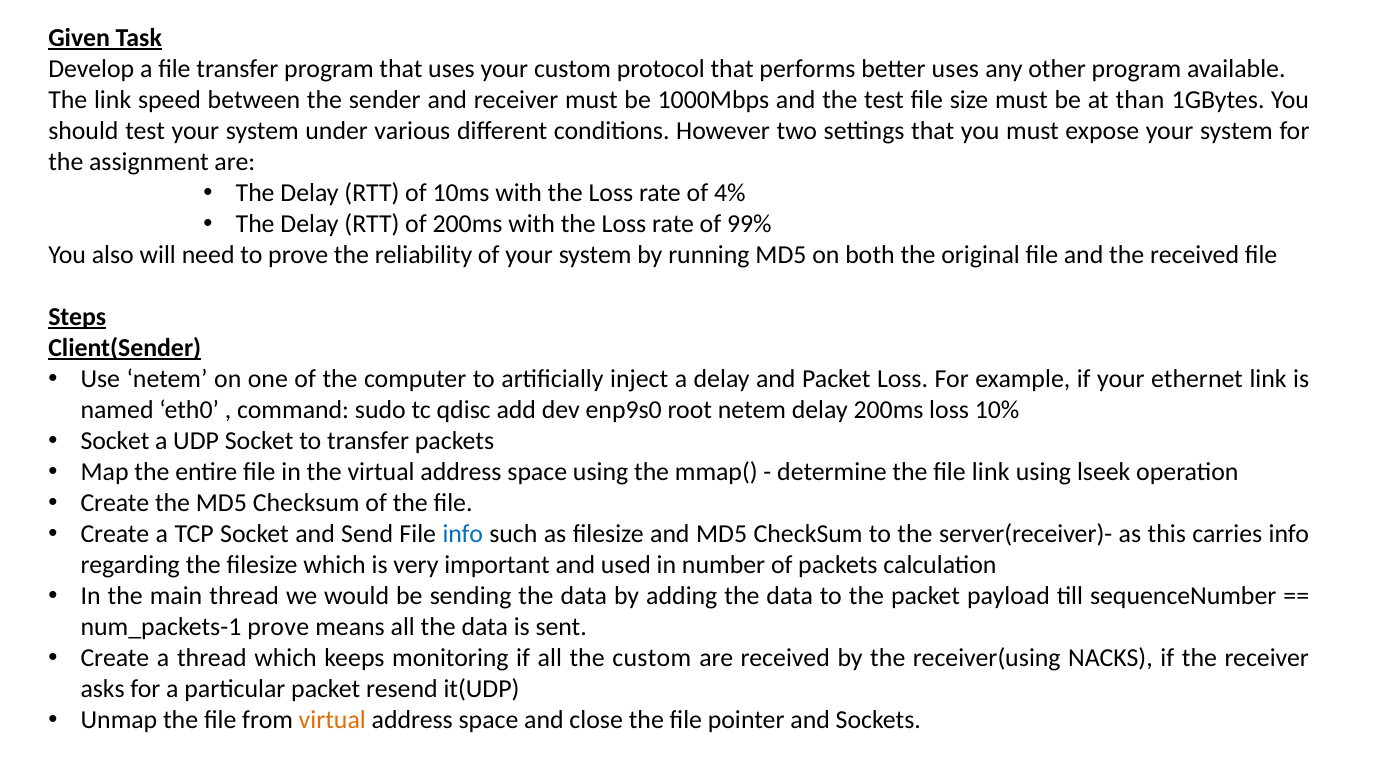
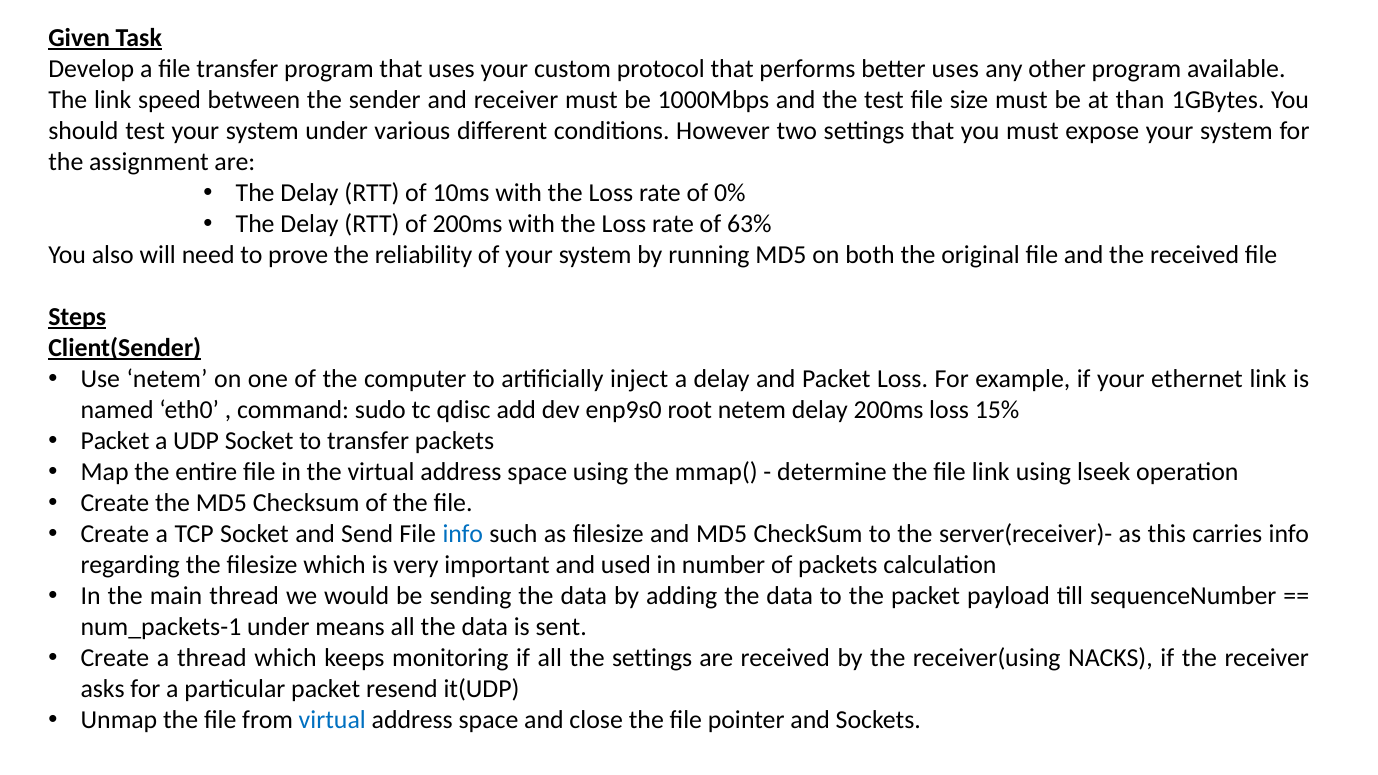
4%: 4% -> 0% (730, 193)
99%: 99% -> 63% (749, 224)
10%: 10% -> 15% (997, 410)
Socket: Socket -> Packet (115, 441)
num_packets-1 prove: prove -> under (278, 627)
the custom: custom -> settings (652, 658)
virtual colour: orange -> blue (332, 720)
